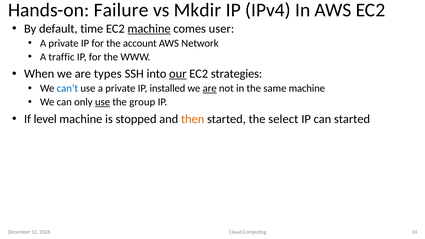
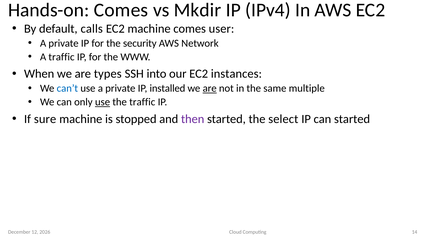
Hands-on Failure: Failure -> Comes (121, 10)
time: time -> calls (92, 29)
machine underline: present -> none (149, 29)
account: account -> security (140, 43)
our underline: present -> none (178, 74)
strategies: strategies -> instances (236, 74)
same machine: machine -> multiple (307, 88)
the group: group -> traffic (142, 102)
level: level -> sure (45, 119)
then colour: orange -> purple (193, 119)
